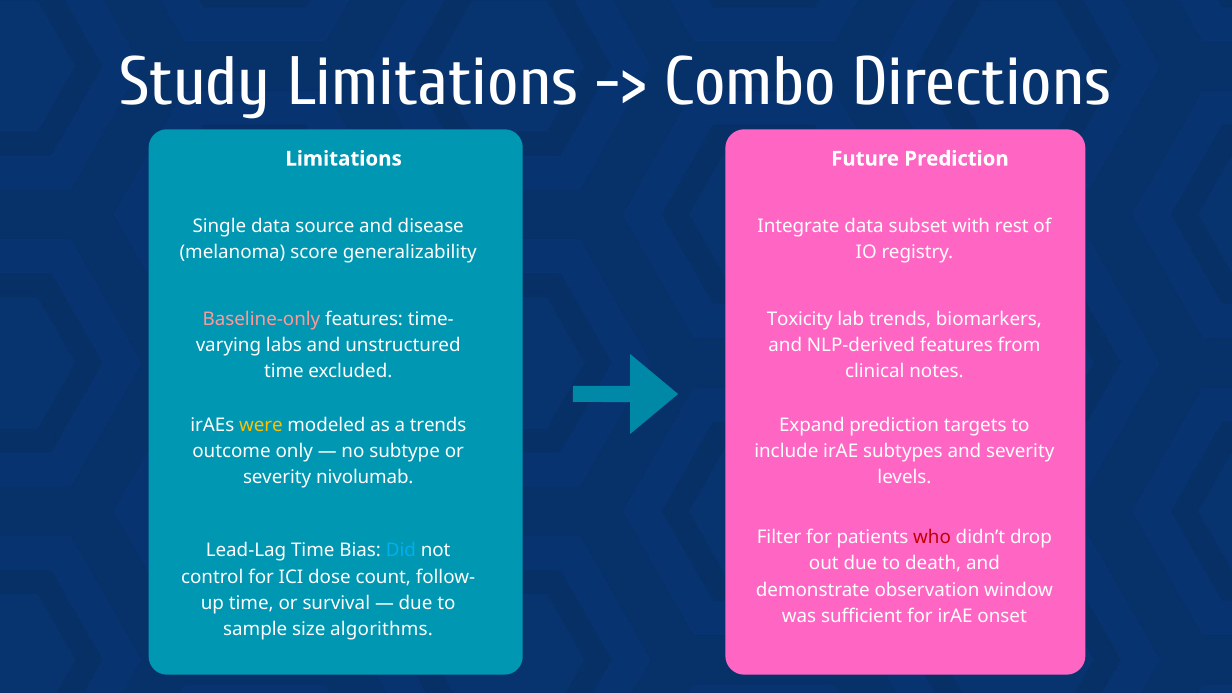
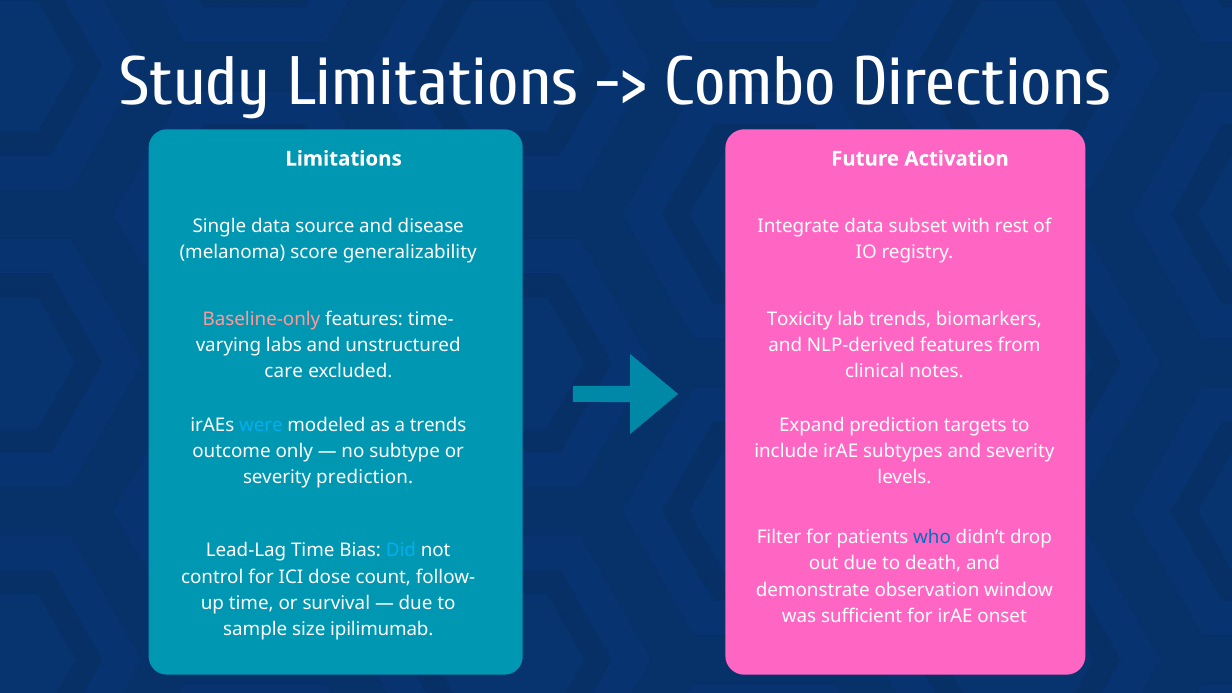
Future Prediction: Prediction -> Activation (957, 159)
time: time -> care (284, 372)
were colour: yellow -> light blue (261, 425)
severity nivolumab: nivolumab -> prediction (365, 477)
who colour: red -> blue (932, 537)
algorithms: algorithms -> ipilimumab (382, 630)
